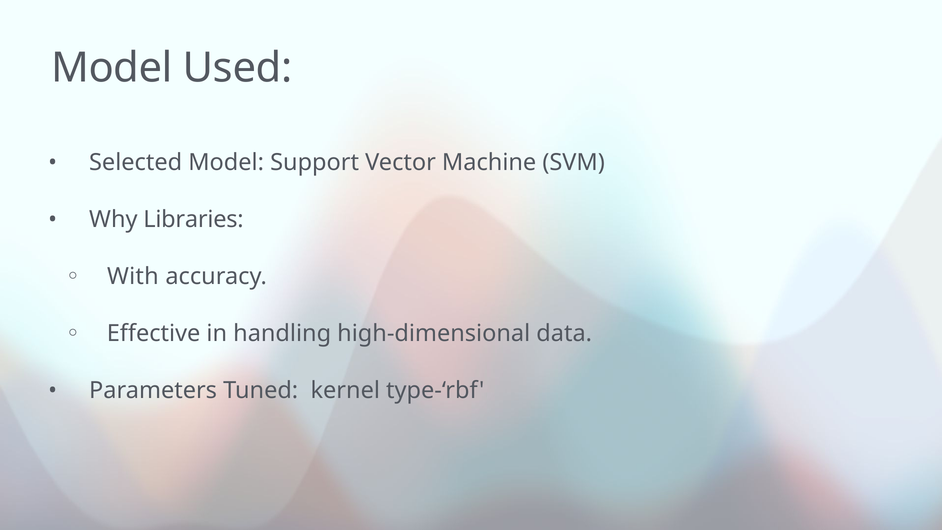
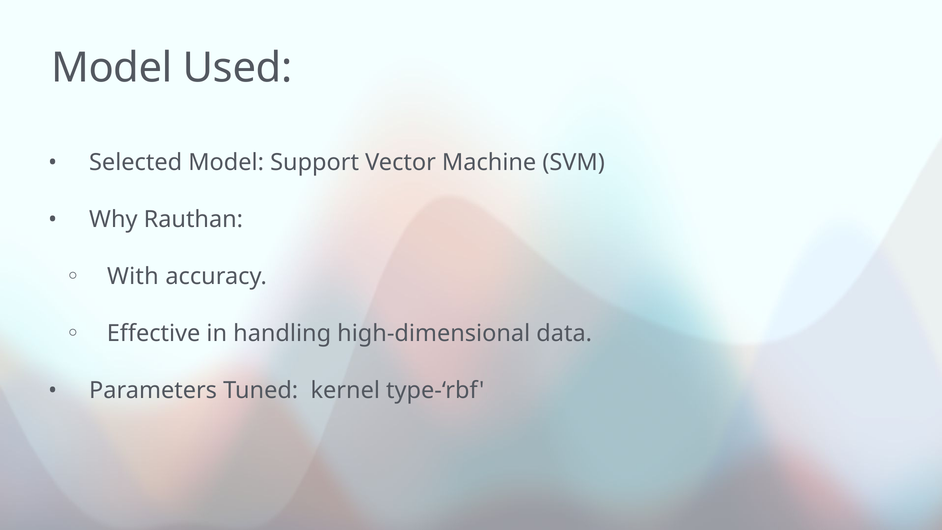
Libraries: Libraries -> Rauthan (193, 220)
